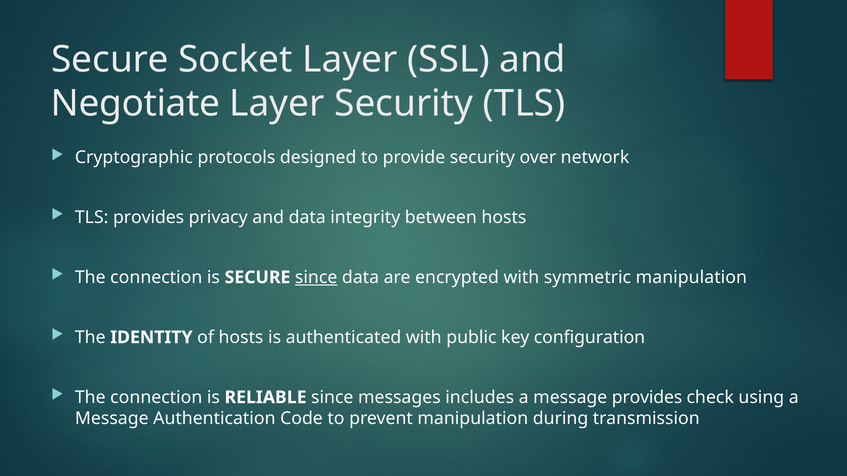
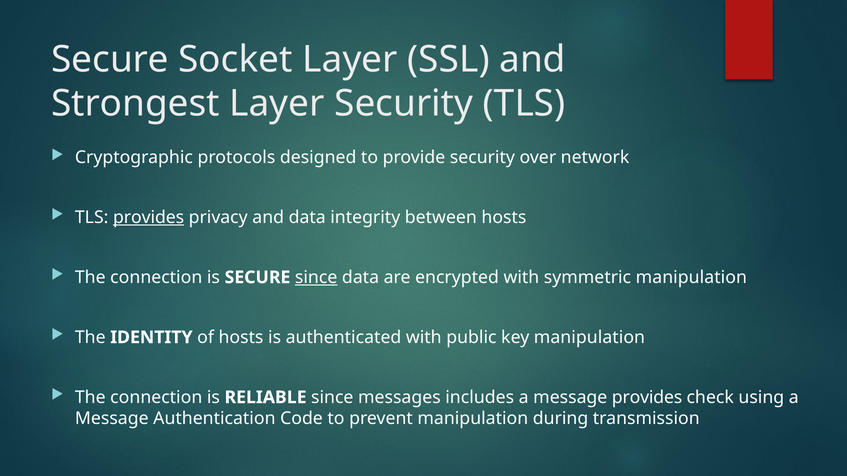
Negotiate: Negotiate -> Strongest (135, 104)
provides underline: none -> present (149, 218)
key configuration: configuration -> manipulation (589, 338)
